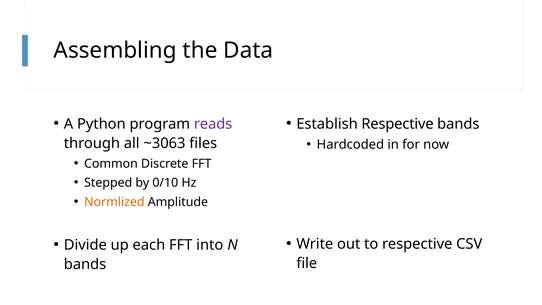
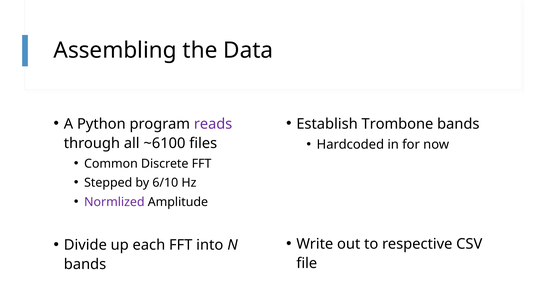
Establish Respective: Respective -> Trombone (397, 124)
~3063: ~3063 -> ~6100 (164, 143)
0/10: 0/10 -> 6/10 (165, 183)
Normlized colour: orange -> purple (114, 202)
